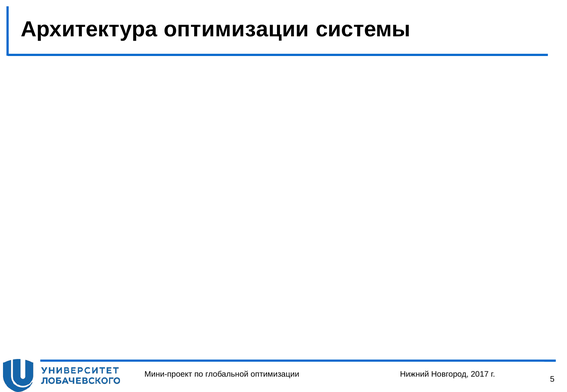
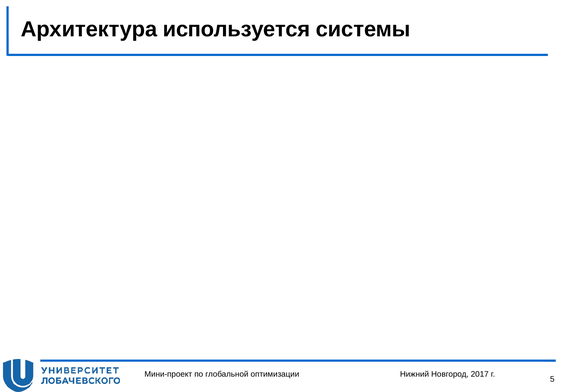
Архитектура оптимизации: оптимизации -> используется (237, 30)
